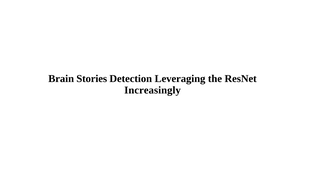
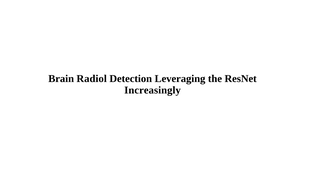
Stories: Stories -> Radiol (92, 79)
